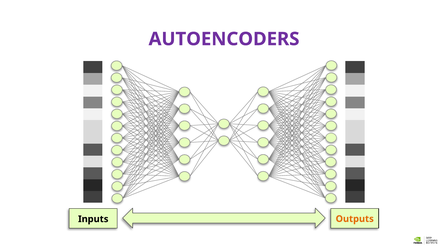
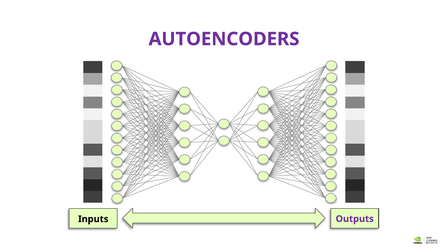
Outputs colour: orange -> purple (355, 219)
